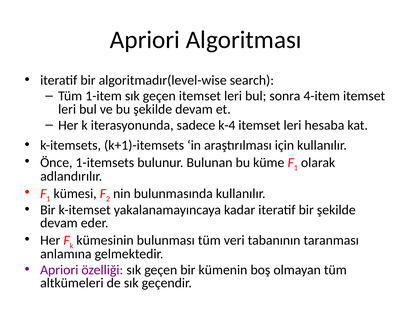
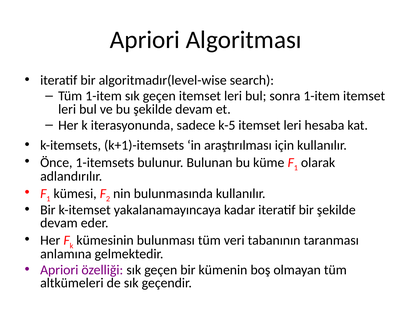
sonra 4-item: 4-item -> 1-item (322, 96)
k-4: k-4 -> k-5 (227, 125)
